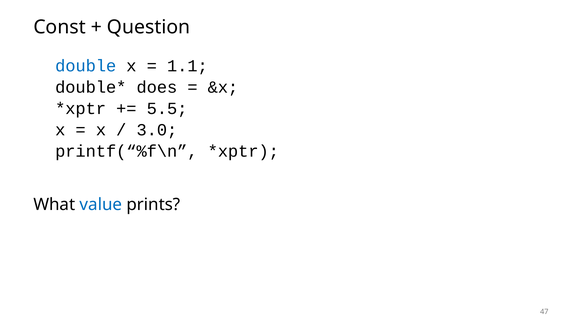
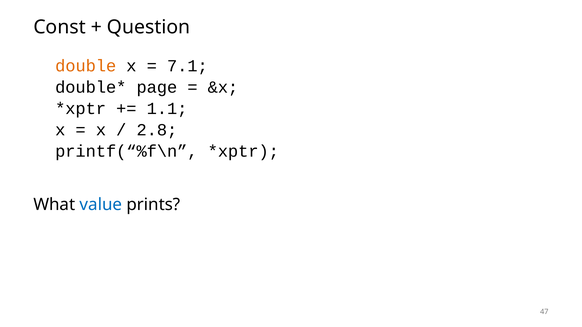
double colour: blue -> orange (86, 66)
1.1: 1.1 -> 7.1 (187, 66)
does: does -> page (157, 87)
5.5: 5.5 -> 1.1 (167, 109)
3.0: 3.0 -> 2.8 (157, 130)
